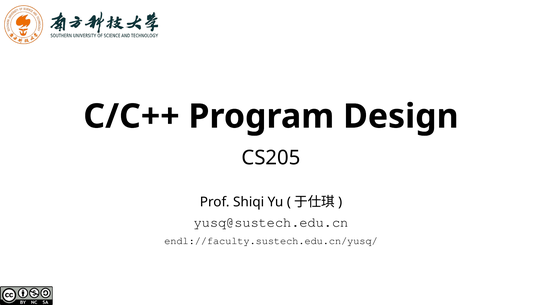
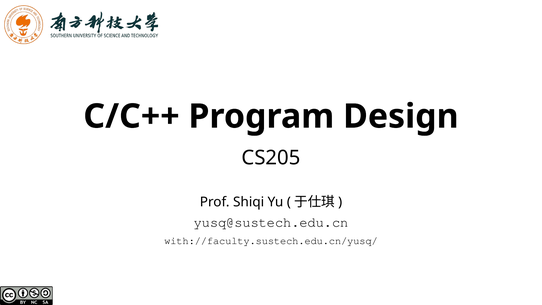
endl://faculty.sustech.edu.cn/yusq/: endl://faculty.sustech.edu.cn/yusq/ -> with://faculty.sustech.edu.cn/yusq/ (271, 241)
